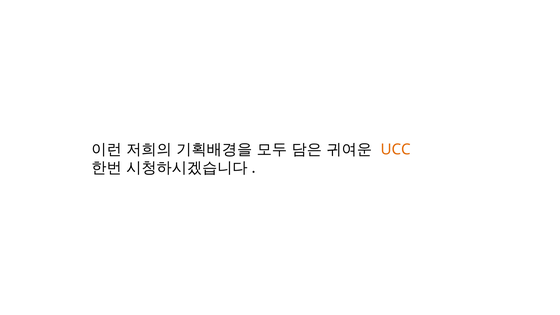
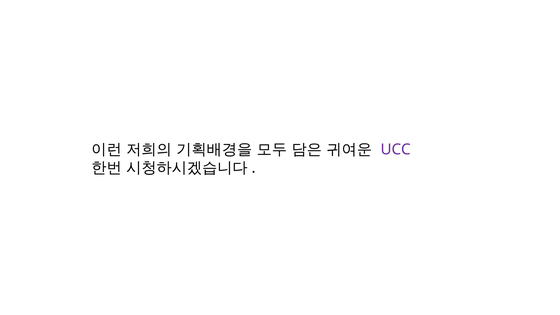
UCC colour: orange -> purple (396, 150)
